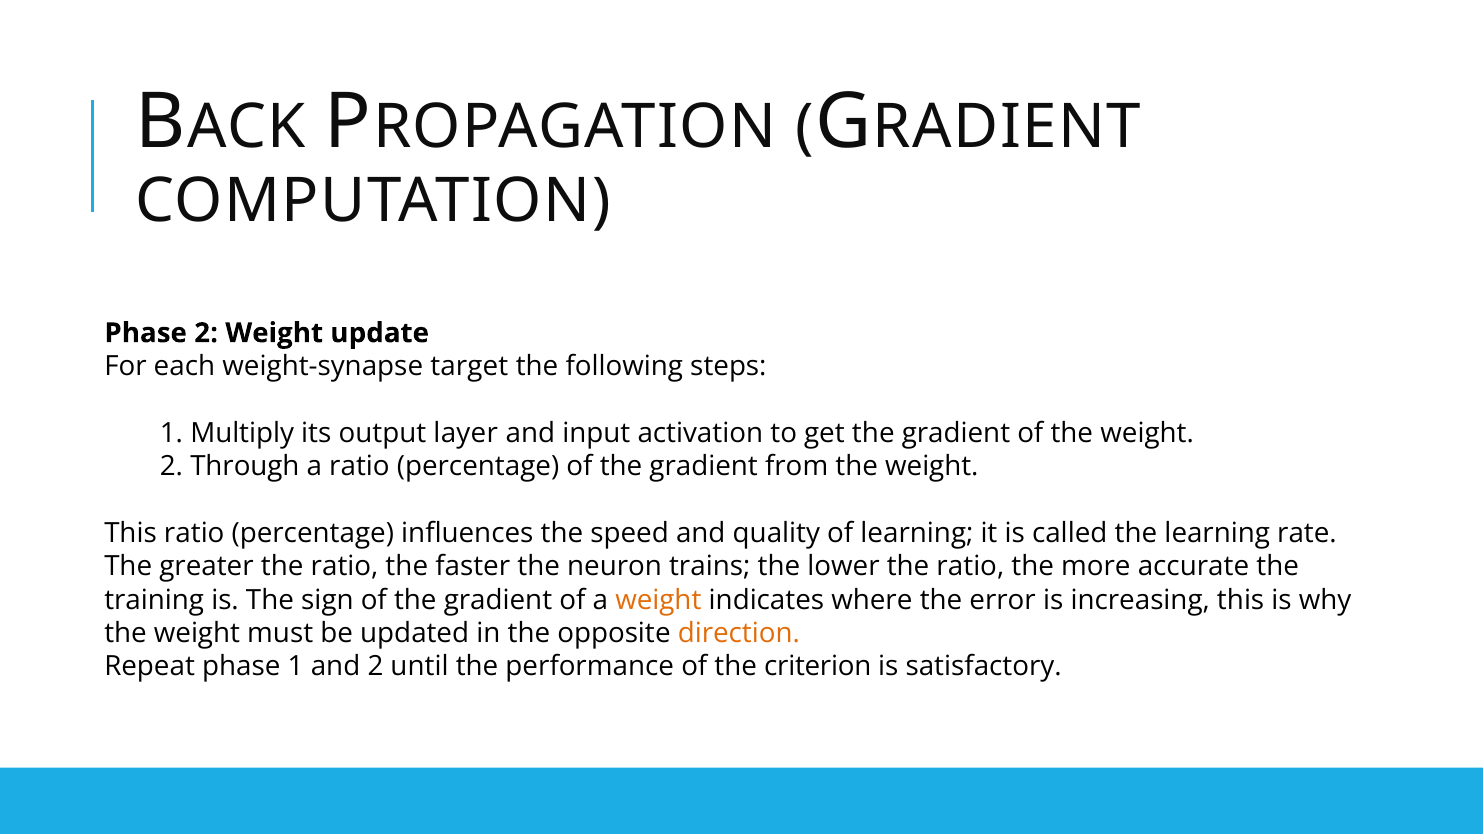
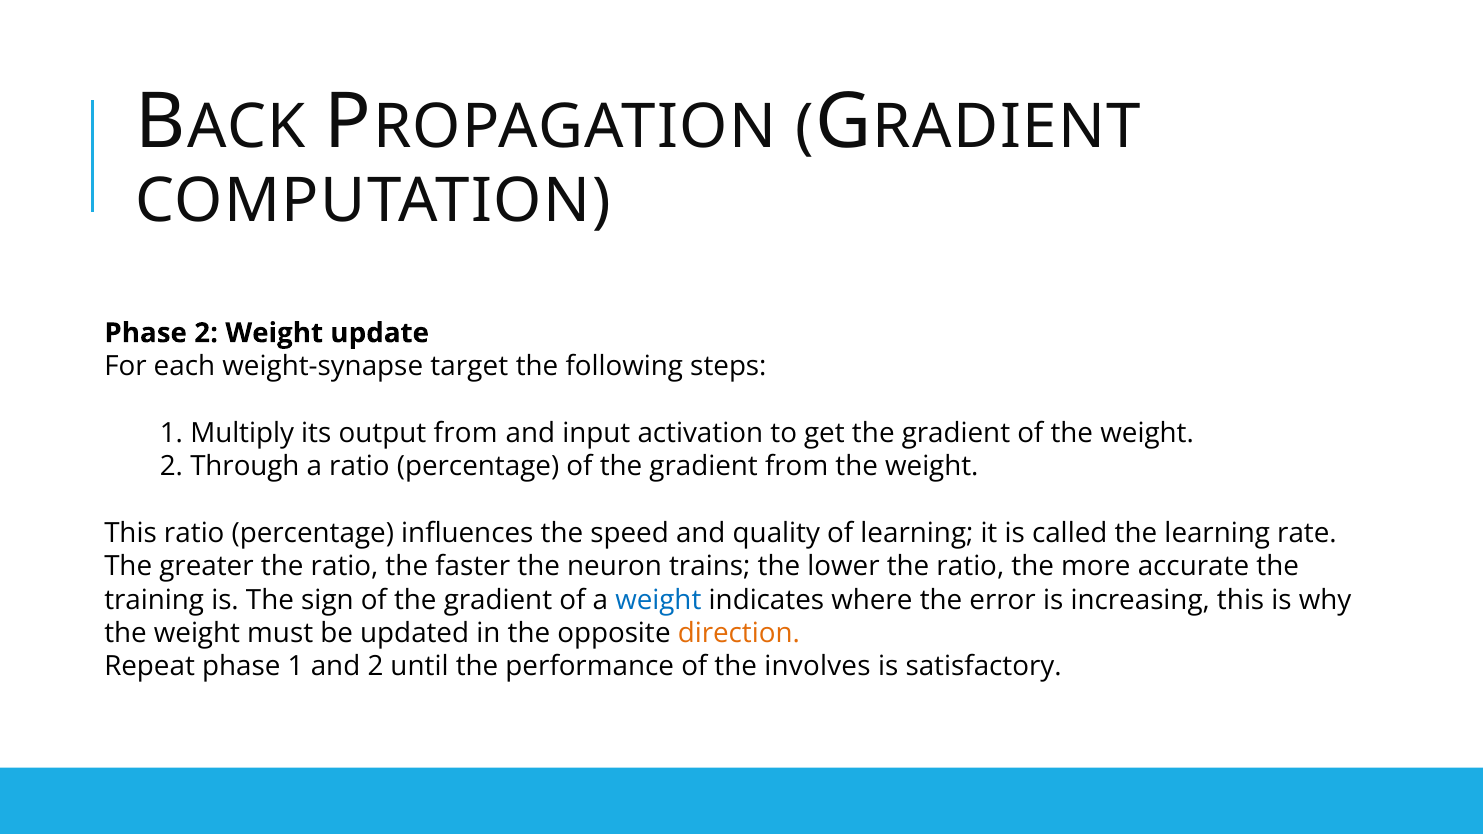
output layer: layer -> from (466, 433)
weight colour: orange -> blue (658, 600)
criterion: criterion -> involves (817, 667)
